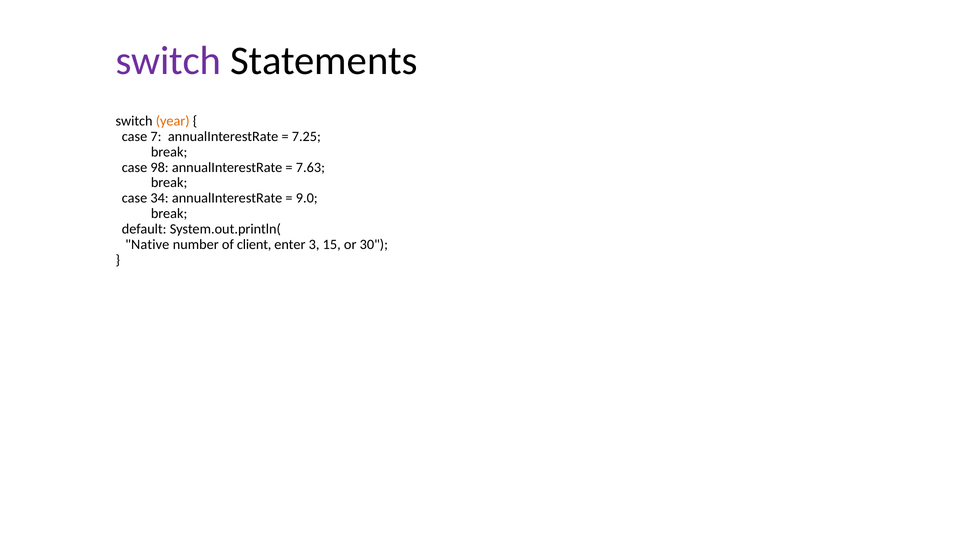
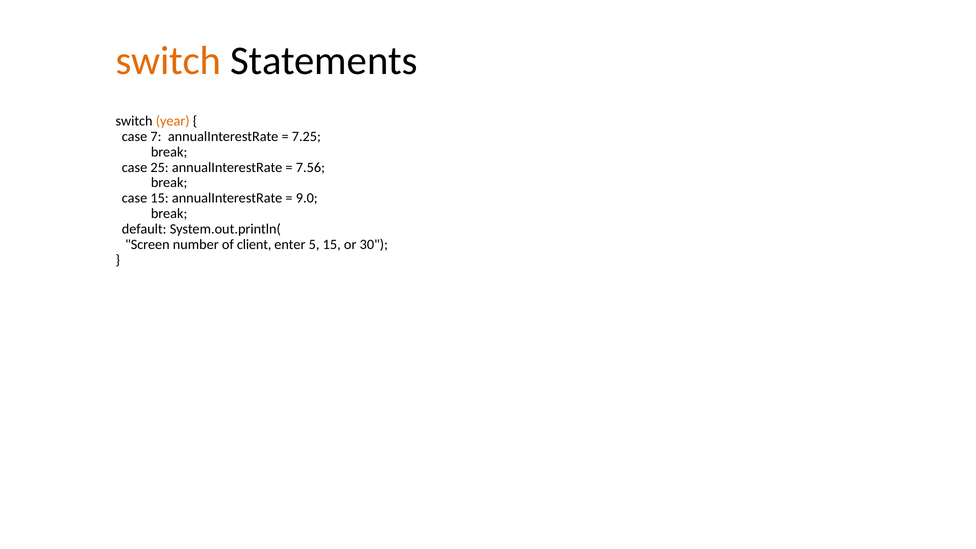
switch colour: purple -> orange (168, 61)
98: 98 -> 25 (160, 167)
7.63: 7.63 -> 7.56 (310, 167)
case 34: 34 -> 15 (160, 198)
Native: Native -> Screen (147, 244)
3: 3 -> 5 (314, 244)
